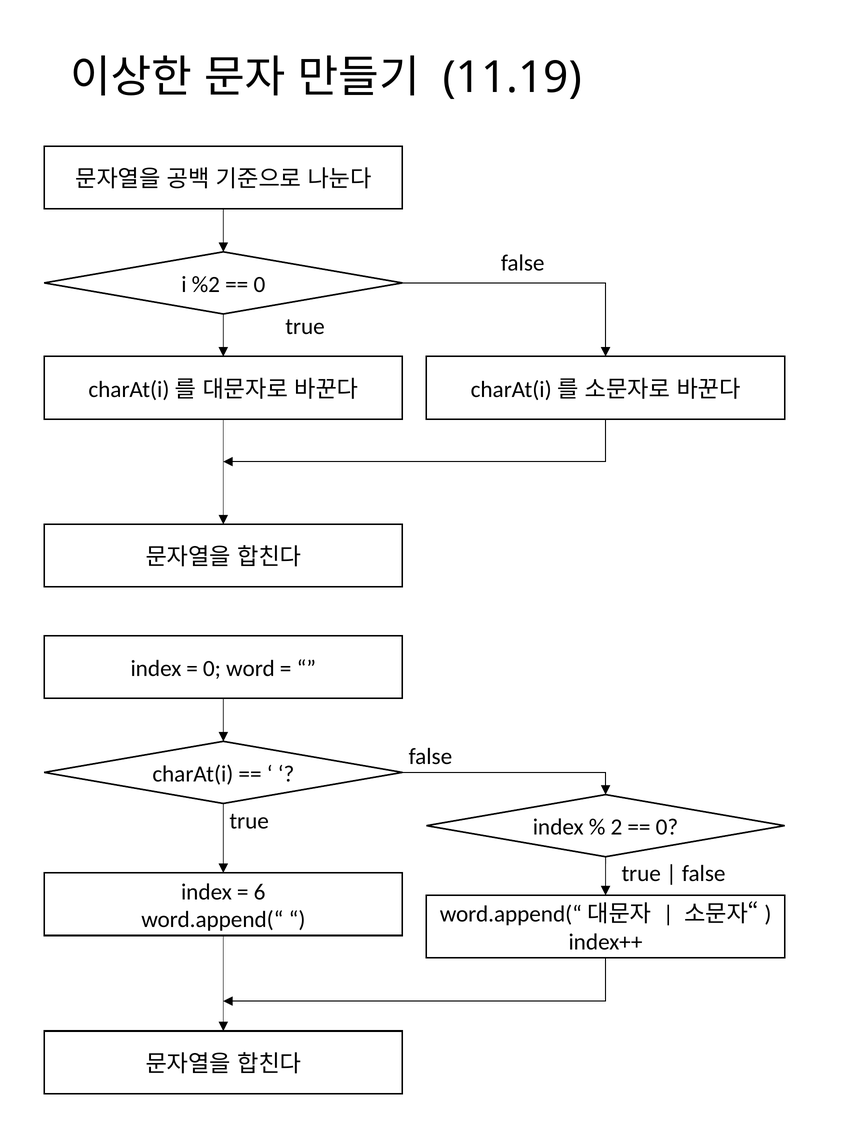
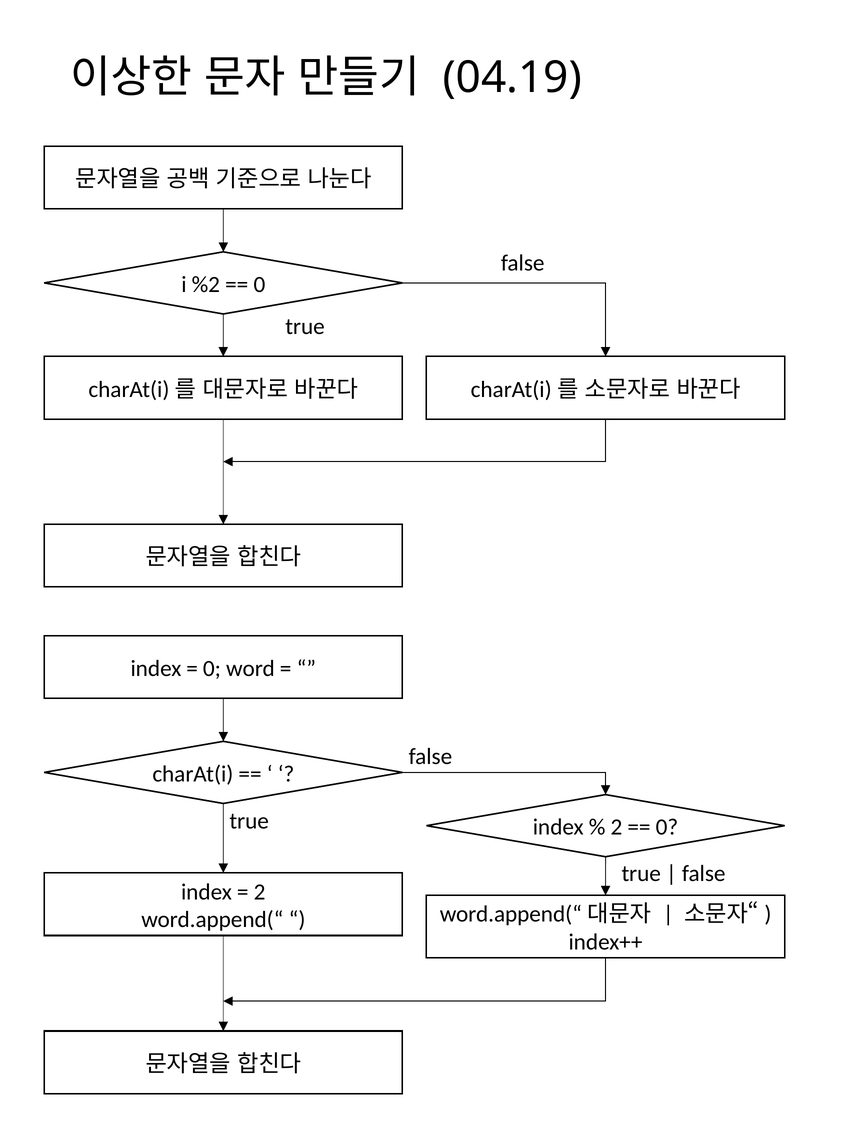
11.19: 11.19 -> 04.19 (512, 78)
6: 6 -> 2 (260, 892)
